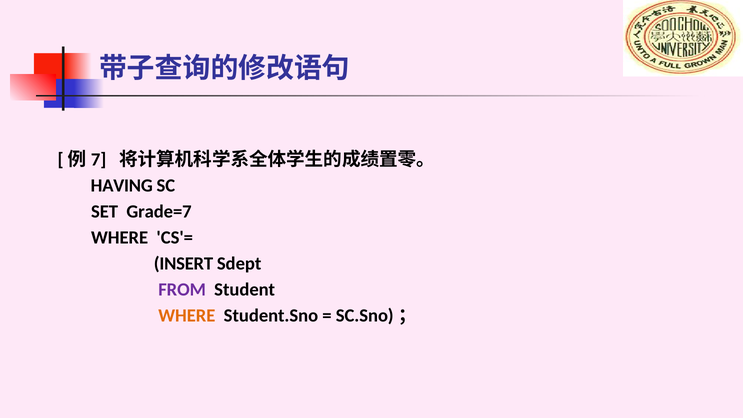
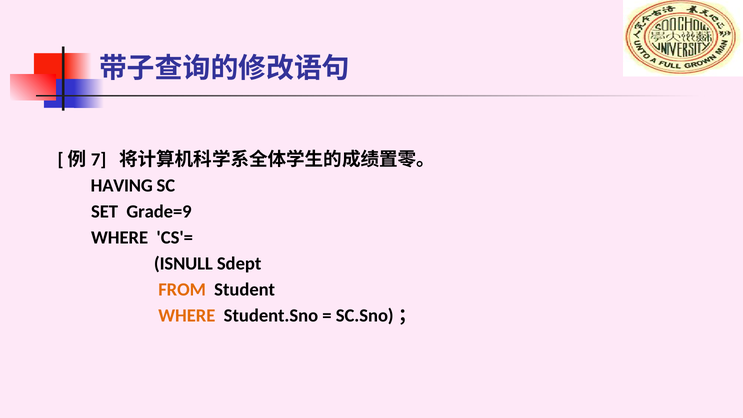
Grade=7: Grade=7 -> Grade=9 (159, 212)
INSERT: INSERT -> ISNULL (183, 264)
FROM colour: purple -> orange (182, 290)
